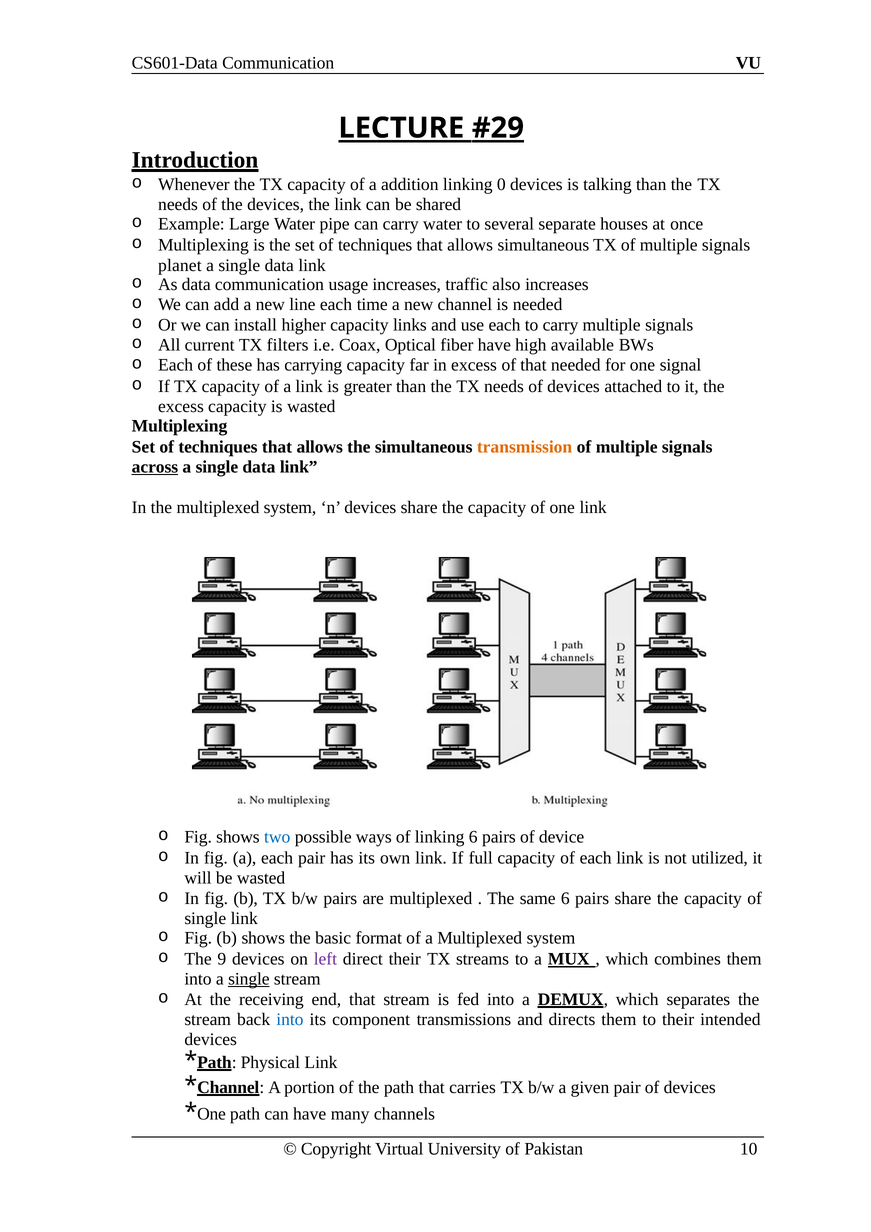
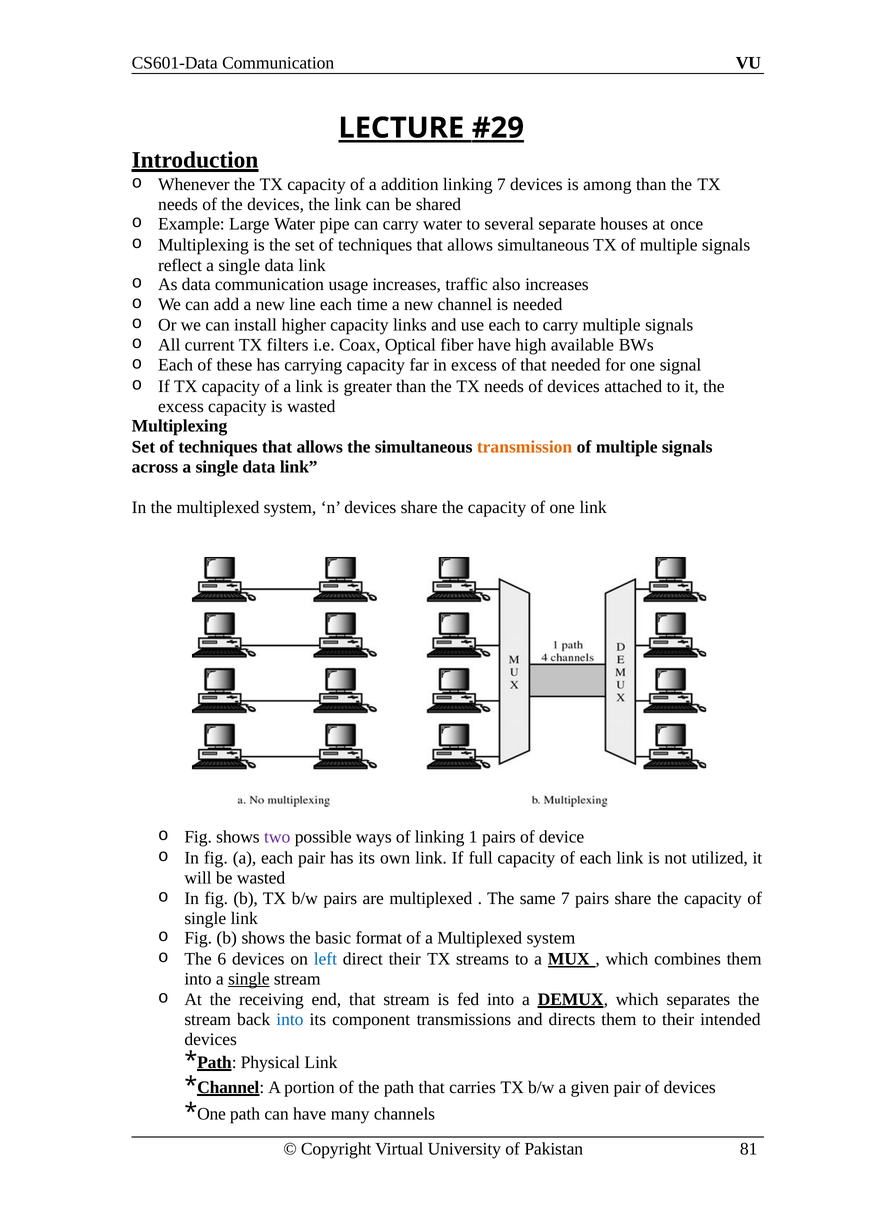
linking 0: 0 -> 7 (501, 185)
talking: talking -> among (607, 185)
planet: planet -> reflect (180, 265)
across underline: present -> none (155, 467)
two colour: blue -> purple (277, 837)
linking 6: 6 -> 1 (473, 837)
same 6: 6 -> 7 (565, 899)
9: 9 -> 6 (222, 959)
left colour: purple -> blue (325, 959)
10: 10 -> 81 (749, 1149)
